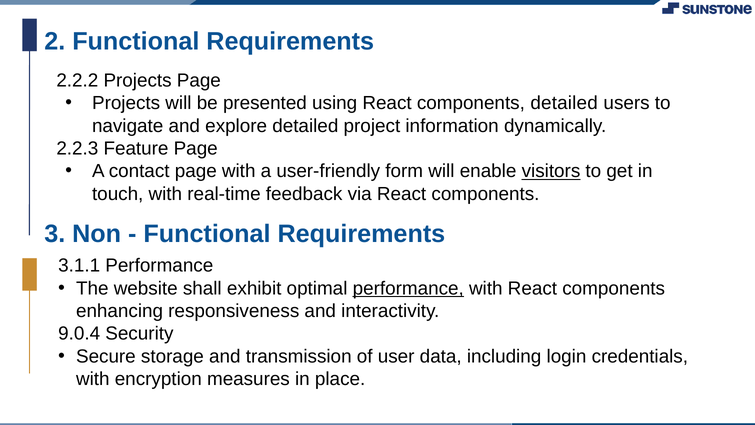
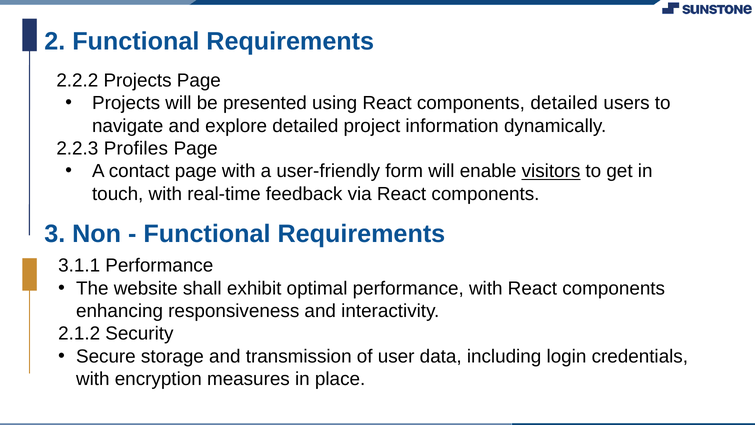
Feature: Feature -> Profiles (136, 148)
performance underline: present -> none (408, 288)
9.0.4: 9.0.4 -> 2.1.2 (79, 333)
